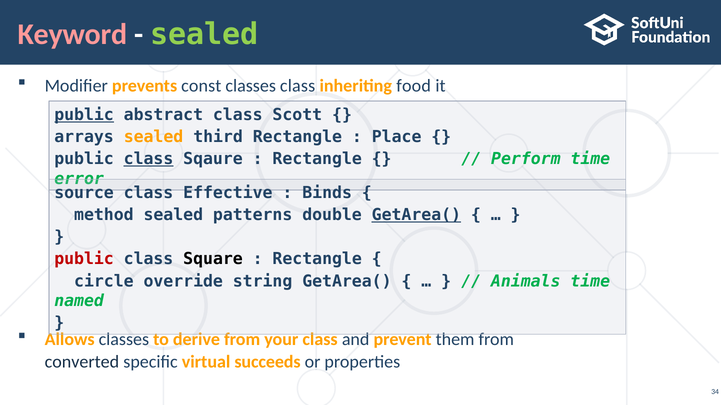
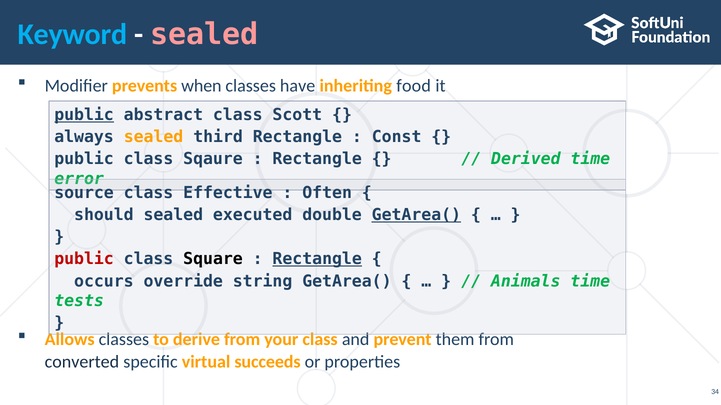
Keyword colour: pink -> light blue (73, 34)
sealed colour: light green -> pink (204, 34)
const: const -> when (201, 86)
classes class: class -> have (298, 86)
arrays: arrays -> always (84, 137)
Place: Place -> Const (397, 137)
class underline: present -> none (149, 159)
Perform: Perform -> Derived (526, 159)
Binds: Binds -> Often (327, 193)
method: method -> should (104, 215)
patterns: patterns -> executed (253, 215)
Rectangle underline: none -> present (317, 259)
circle: circle -> occurs (104, 281)
named: named -> tests (79, 301)
